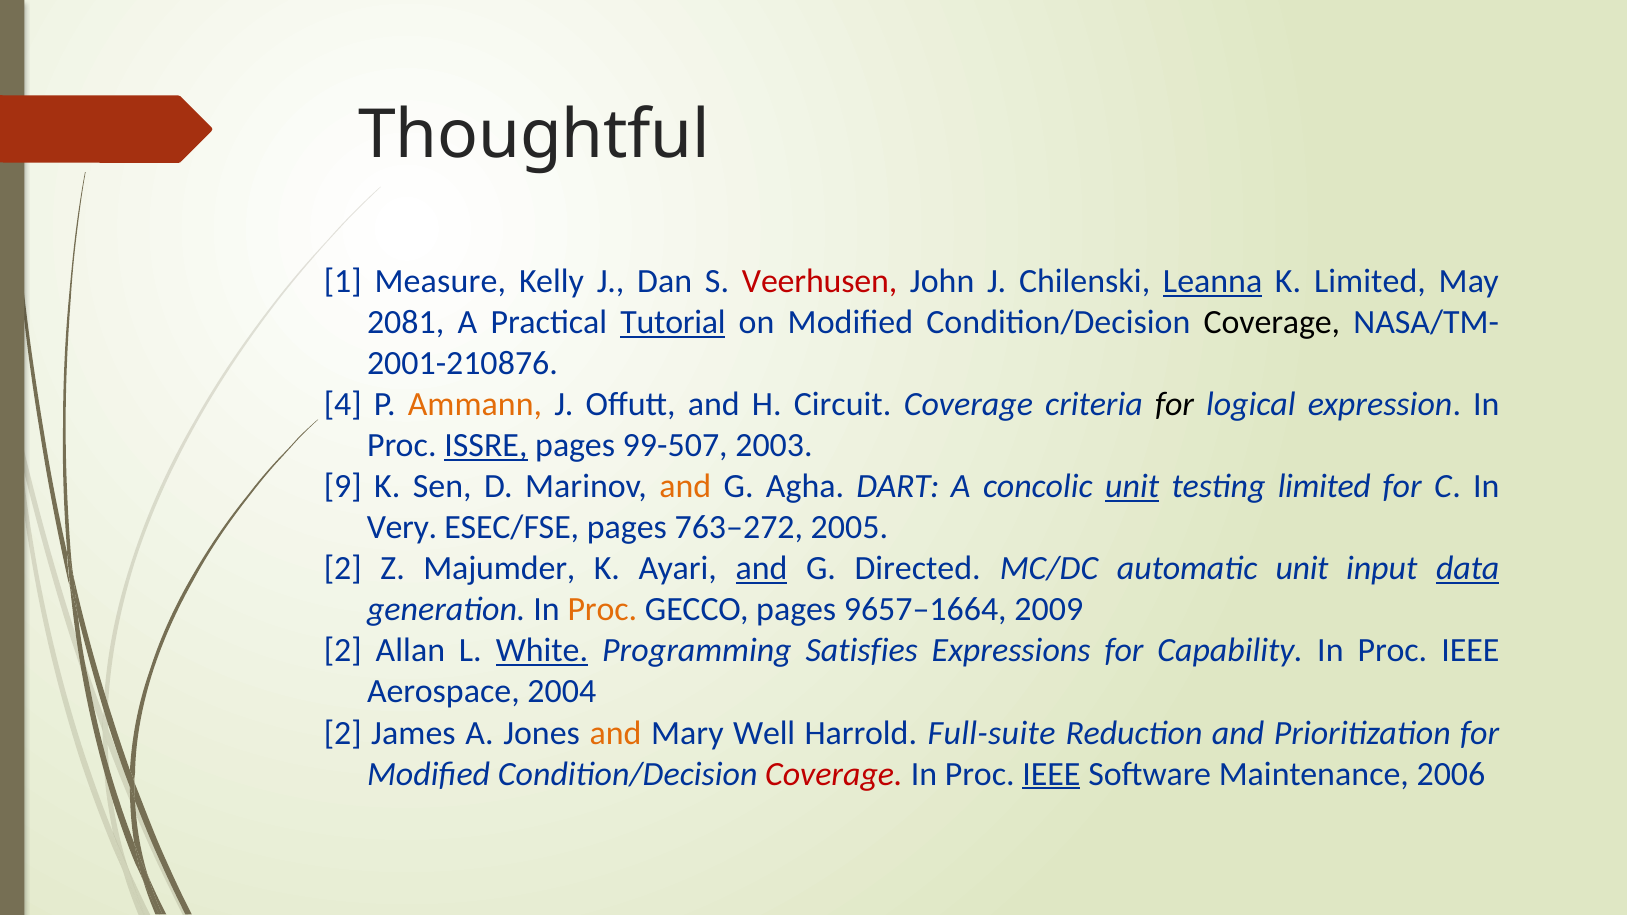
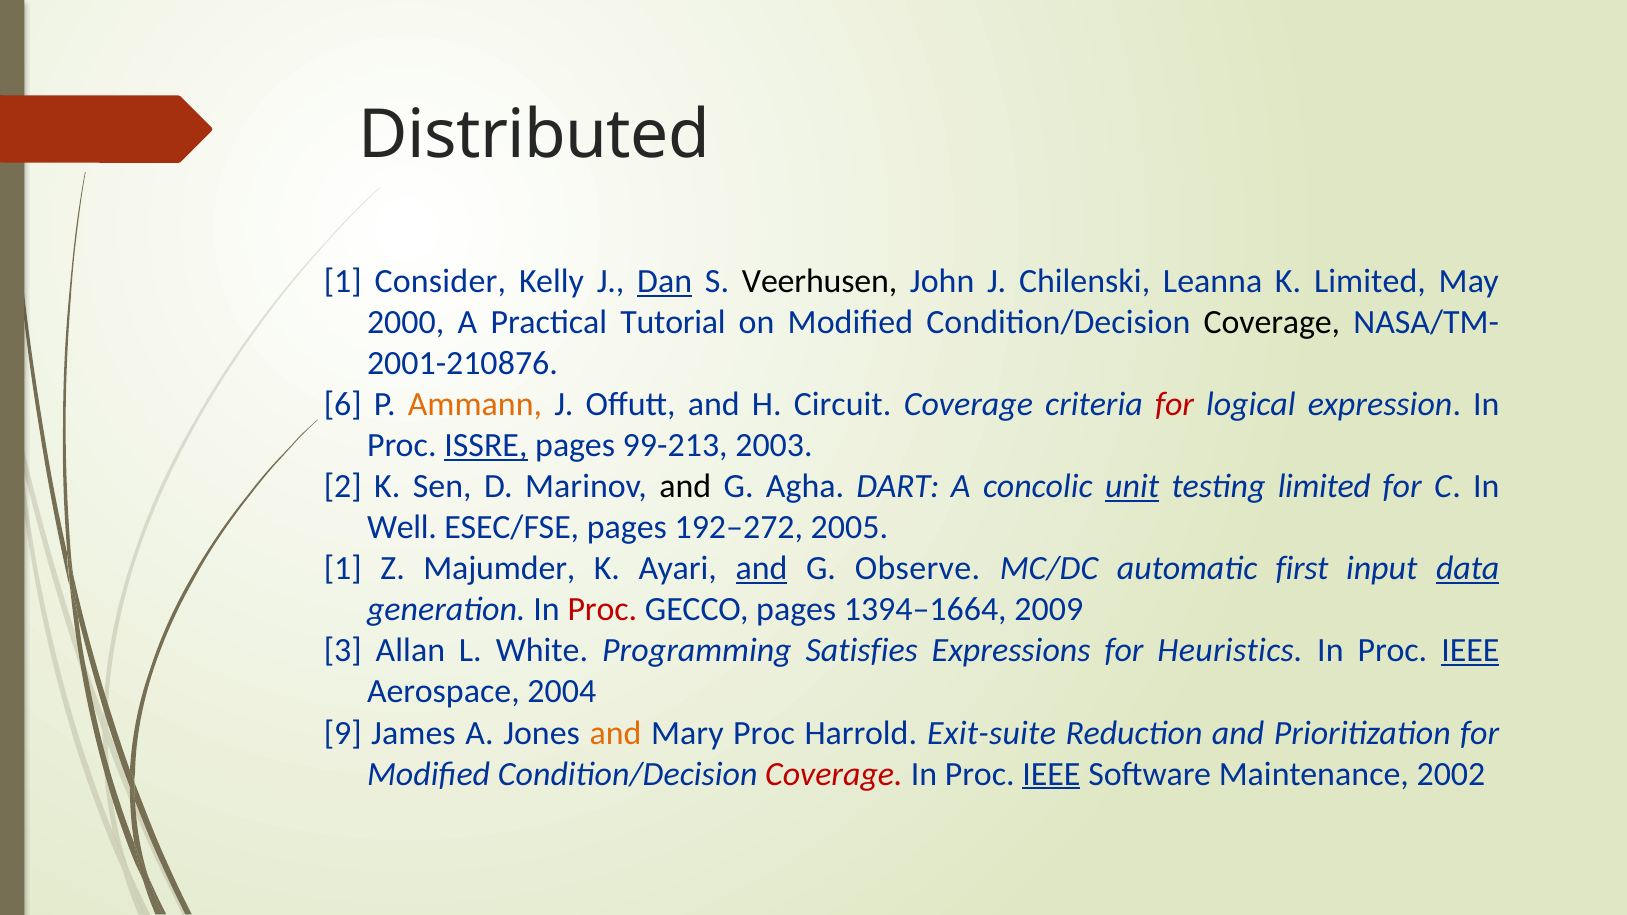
Thoughtful: Thoughtful -> Distributed (534, 135)
Measure: Measure -> Consider (440, 281)
Dan underline: none -> present (665, 281)
Veerhusen colour: red -> black (820, 281)
Leanna underline: present -> none (1213, 281)
2081: 2081 -> 2000 (406, 322)
Tutorial underline: present -> none (673, 322)
4: 4 -> 6 (343, 404)
for colour: black -> red (1175, 404)
99-507: 99-507 -> 99-213 (675, 445)
9: 9 -> 2 (343, 487)
and colour: orange -> black (685, 487)
Very: Very -> Well (402, 528)
763–272: 763–272 -> 192–272 (739, 528)
2: 2 -> 1 (343, 569)
Directed: Directed -> Observe (917, 569)
automatic unit: unit -> first (1302, 569)
Proc colour: orange -> red (602, 610)
9657–1664: 9657–1664 -> 1394–1664 (925, 610)
2: 2 -> 3 (343, 651)
White underline: present -> none (542, 651)
Capability: Capability -> Heuristics (1230, 651)
IEEE underline: none -> present (1470, 651)
2: 2 -> 9 (343, 733)
Mary Well: Well -> Proc (764, 733)
Full-suite: Full-suite -> Exit-suite (992, 733)
2006: 2006 -> 2002 (1451, 774)
